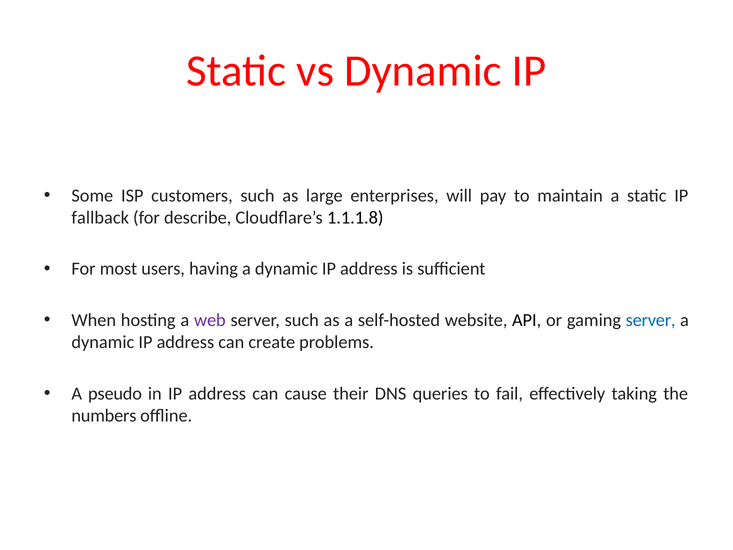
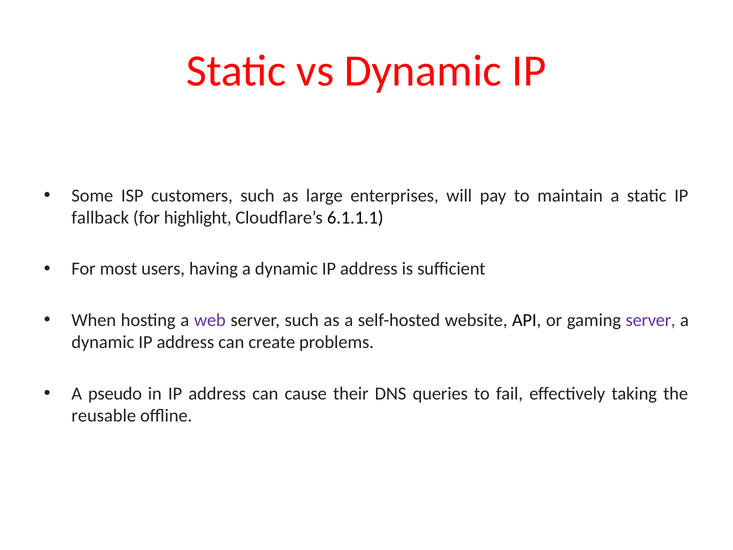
describe: describe -> highlight (198, 218)
1.1.1.8: 1.1.1.8 -> 6.1.1.1 (355, 218)
server colour: blue -> purple (651, 320)
numbers: numbers -> reusable (104, 415)
